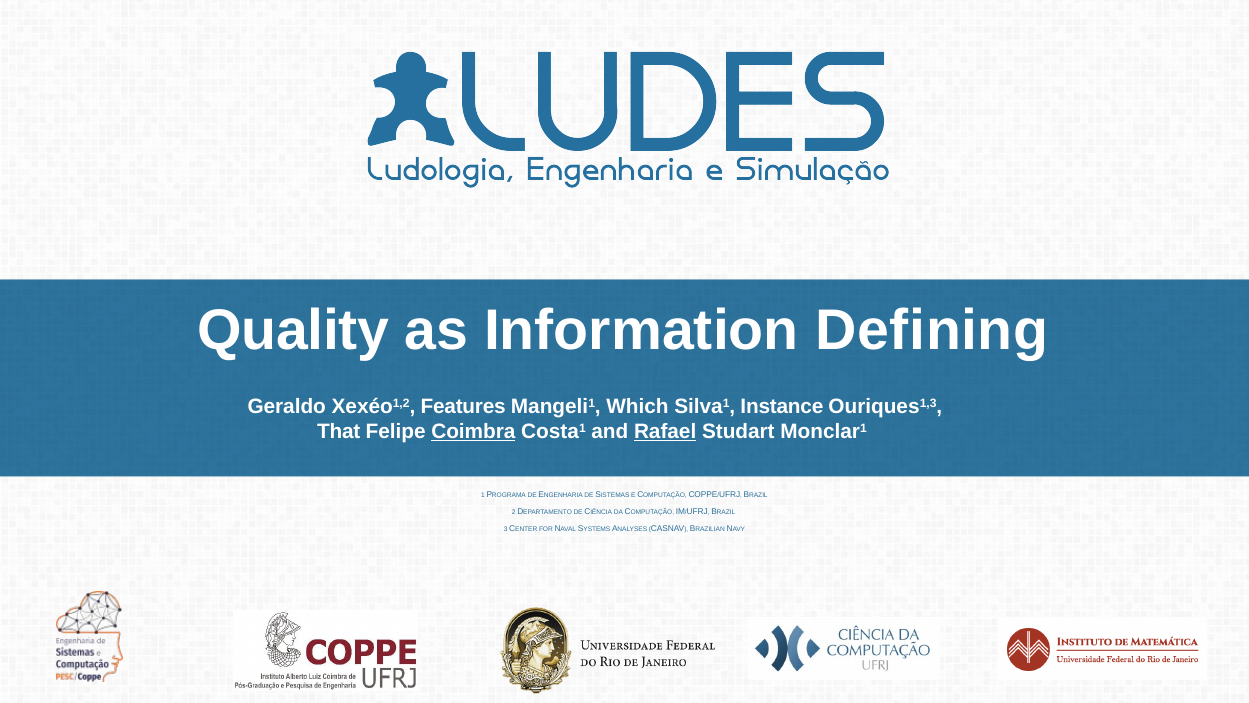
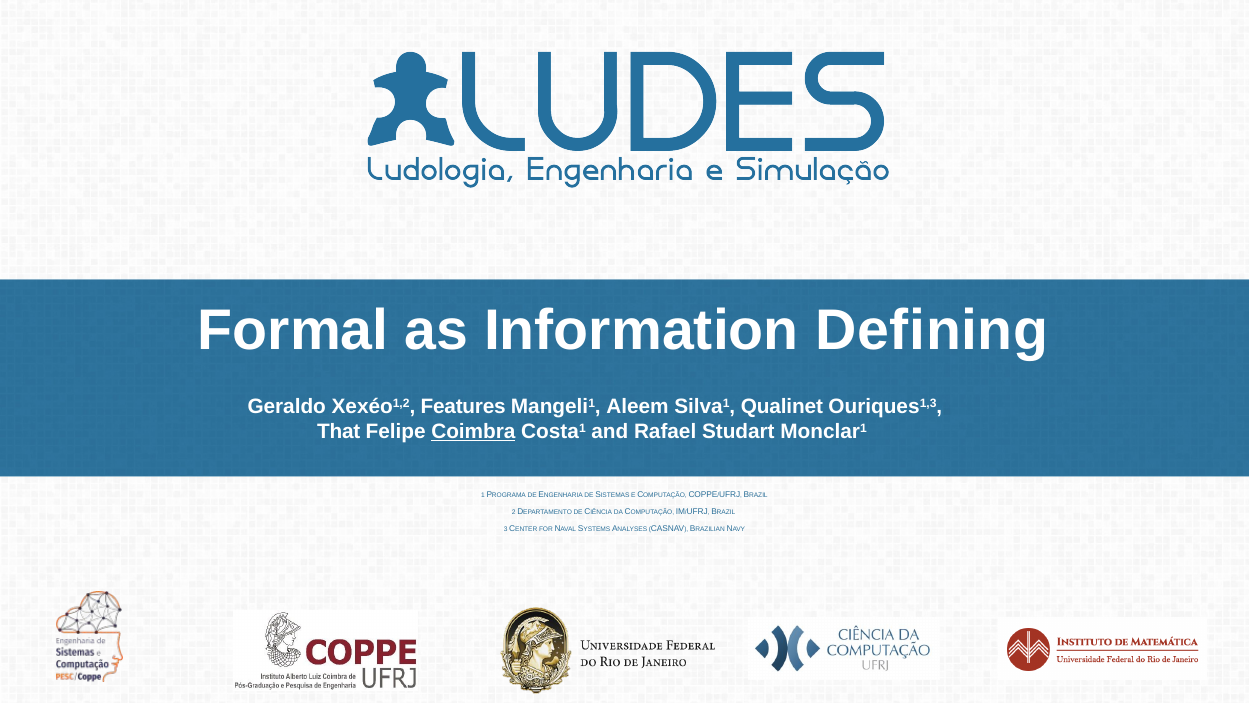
Quality: Quality -> Formal (293, 330)
Which: Which -> Aleem (637, 406)
Instance: Instance -> Qualinet (782, 406)
Rafael underline: present -> none (665, 431)
